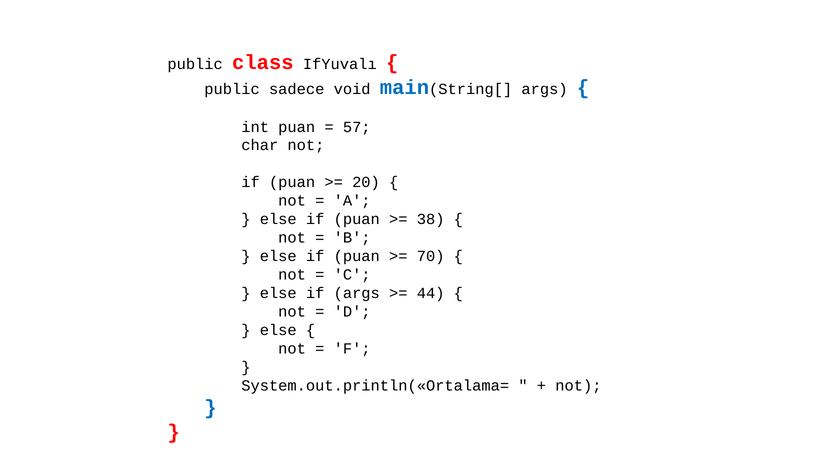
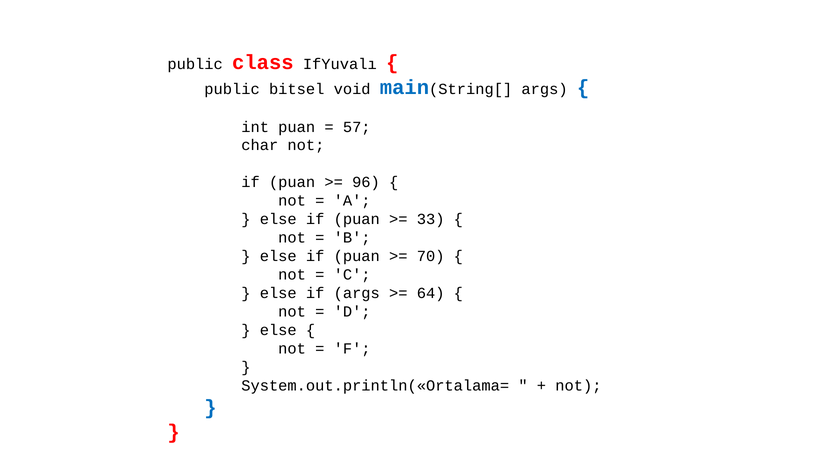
sadece: sadece -> bitsel (297, 89)
20: 20 -> 96 (366, 182)
38: 38 -> 33 (431, 219)
44: 44 -> 64 (431, 293)
